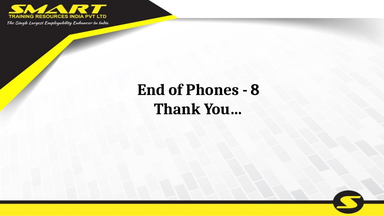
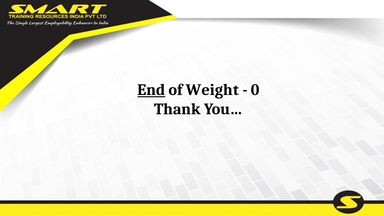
End underline: none -> present (151, 90)
Phones: Phones -> Weight (212, 90)
8: 8 -> 0 (255, 90)
